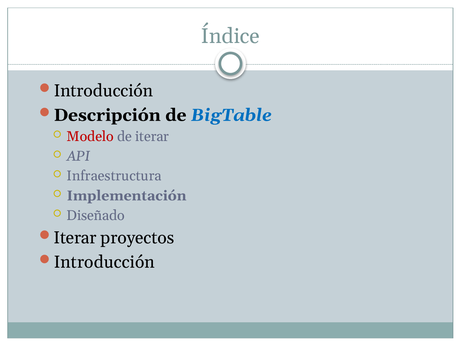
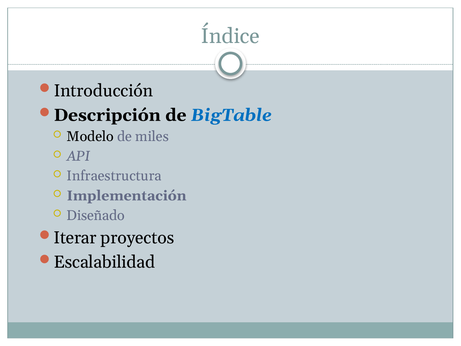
Modelo colour: red -> black (90, 136)
de iterar: iterar -> miles (152, 136)
Introducción: Introducción -> Escalabilidad (104, 262)
